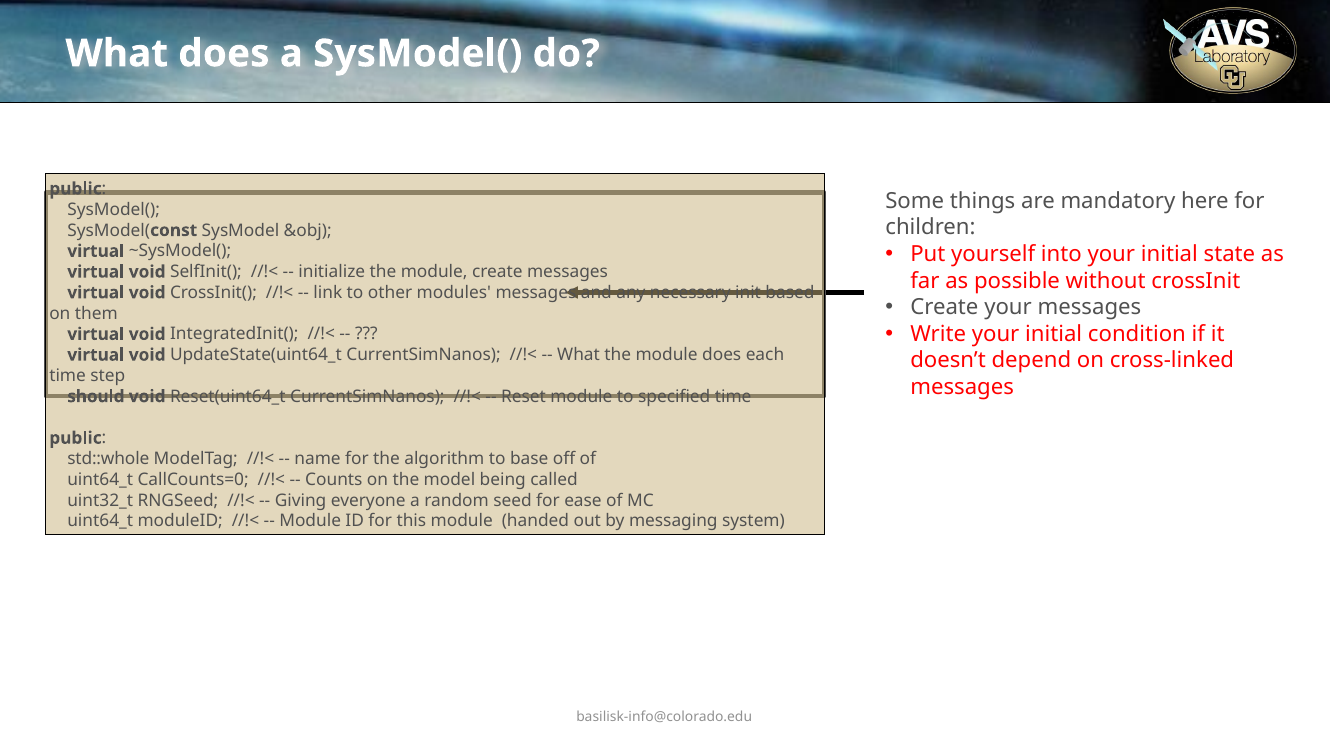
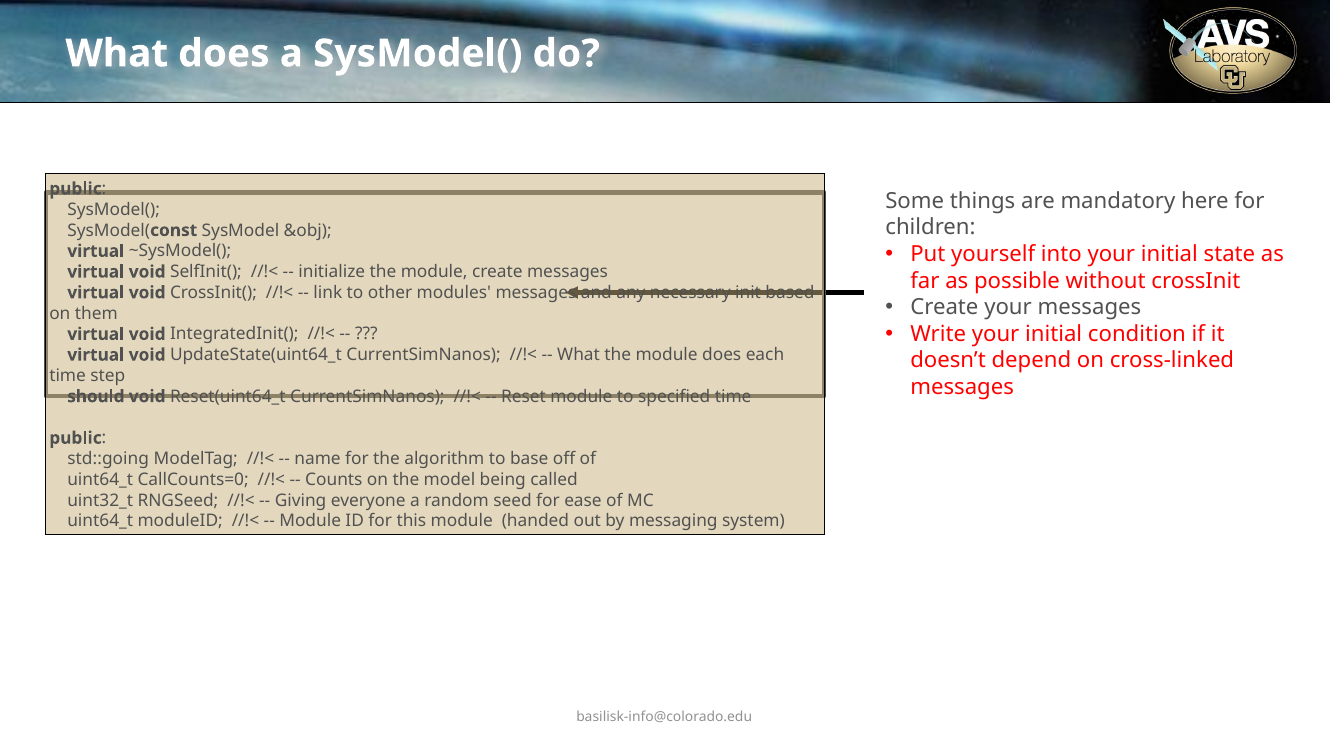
std::whole: std::whole -> std::going (108, 459)
